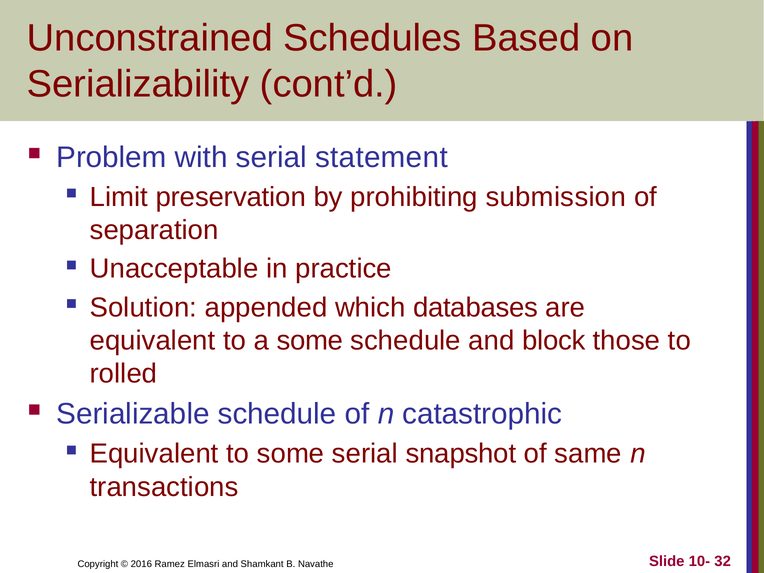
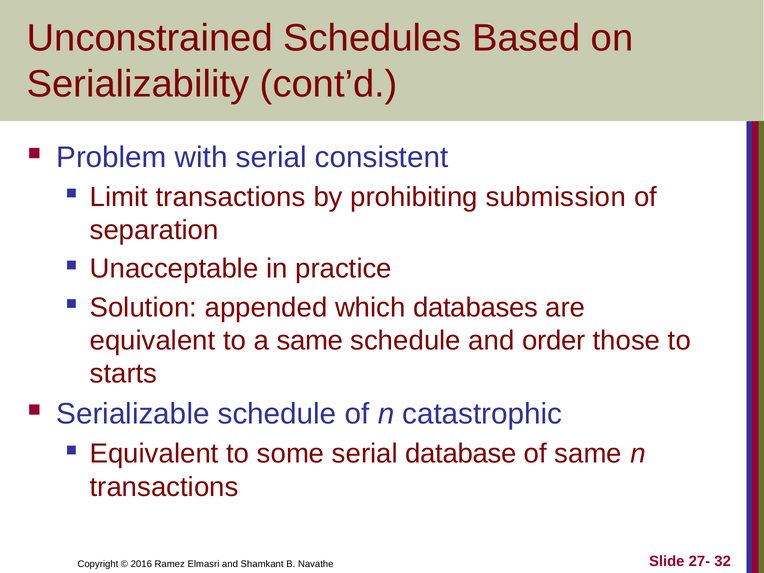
statement: statement -> consistent (382, 157)
Limit preservation: preservation -> transactions (231, 197)
a some: some -> same (310, 341)
block: block -> order (554, 341)
rolled: rolled -> starts (123, 374)
snapshot: snapshot -> database (461, 454)
10-: 10- -> 27- (699, 561)
